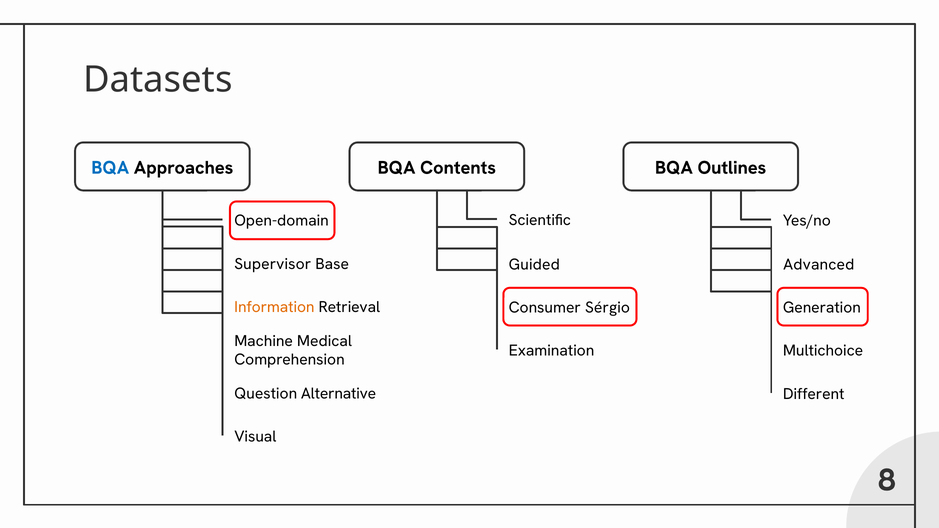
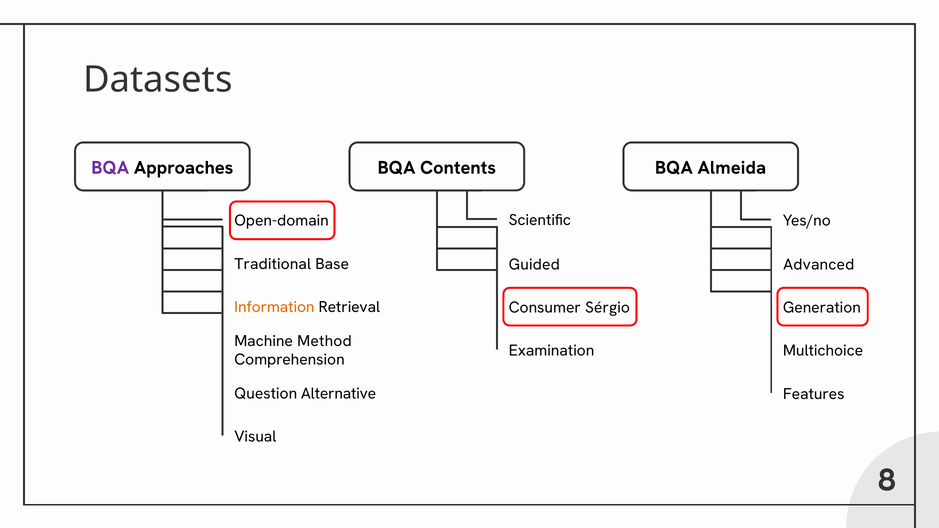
BQA colour: blue -> purple (110, 168)
Outlines: Outlines -> Almeida (732, 168)
Supervisor: Supervisor -> Traditional (273, 264)
Medical: Medical -> Method (324, 341)
Different: Different -> Features (814, 394)
